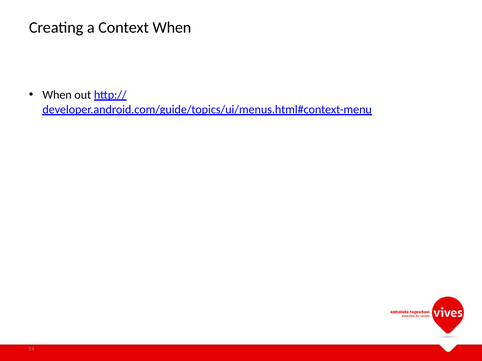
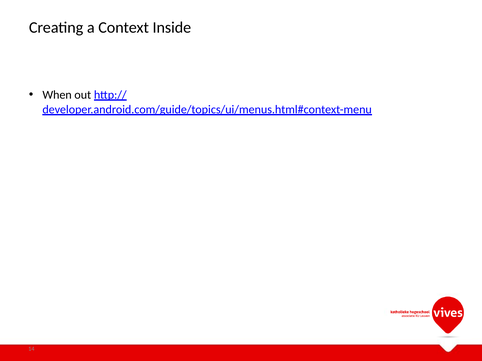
Context When: When -> Inside (172, 28)
